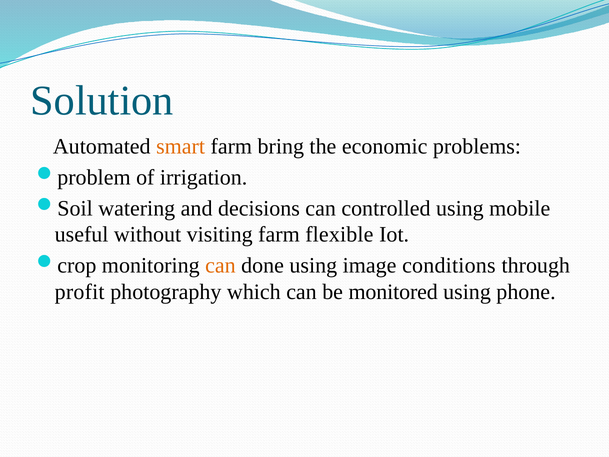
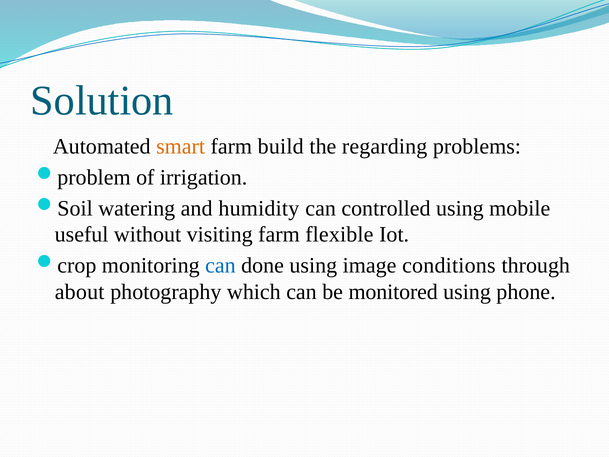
bring: bring -> build (281, 147)
economic: economic -> regarding (385, 147)
decisions: decisions -> humidity (259, 208)
can colour: orange -> blue (220, 265)
profit: profit -> about (80, 292)
